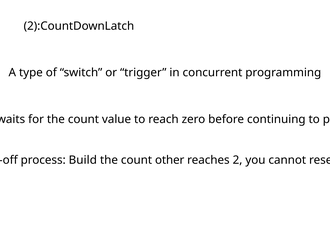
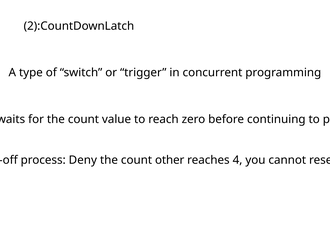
Build: Build -> Deny (83, 160)
2: 2 -> 4 (237, 160)
